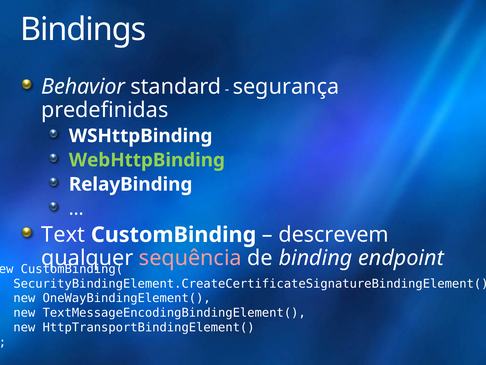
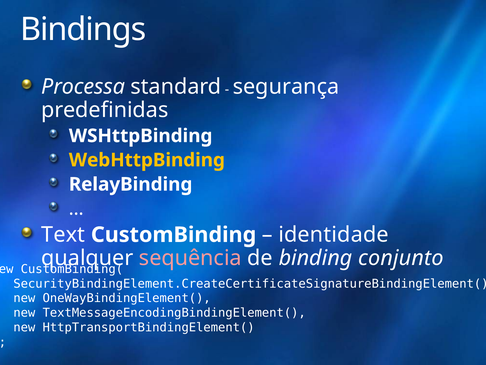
Behavior: Behavior -> Processa (83, 87)
WebHttpBinding colour: light green -> yellow (147, 160)
descrevem: descrevem -> identidade (334, 234)
endpoint: endpoint -> conjunto (401, 258)
